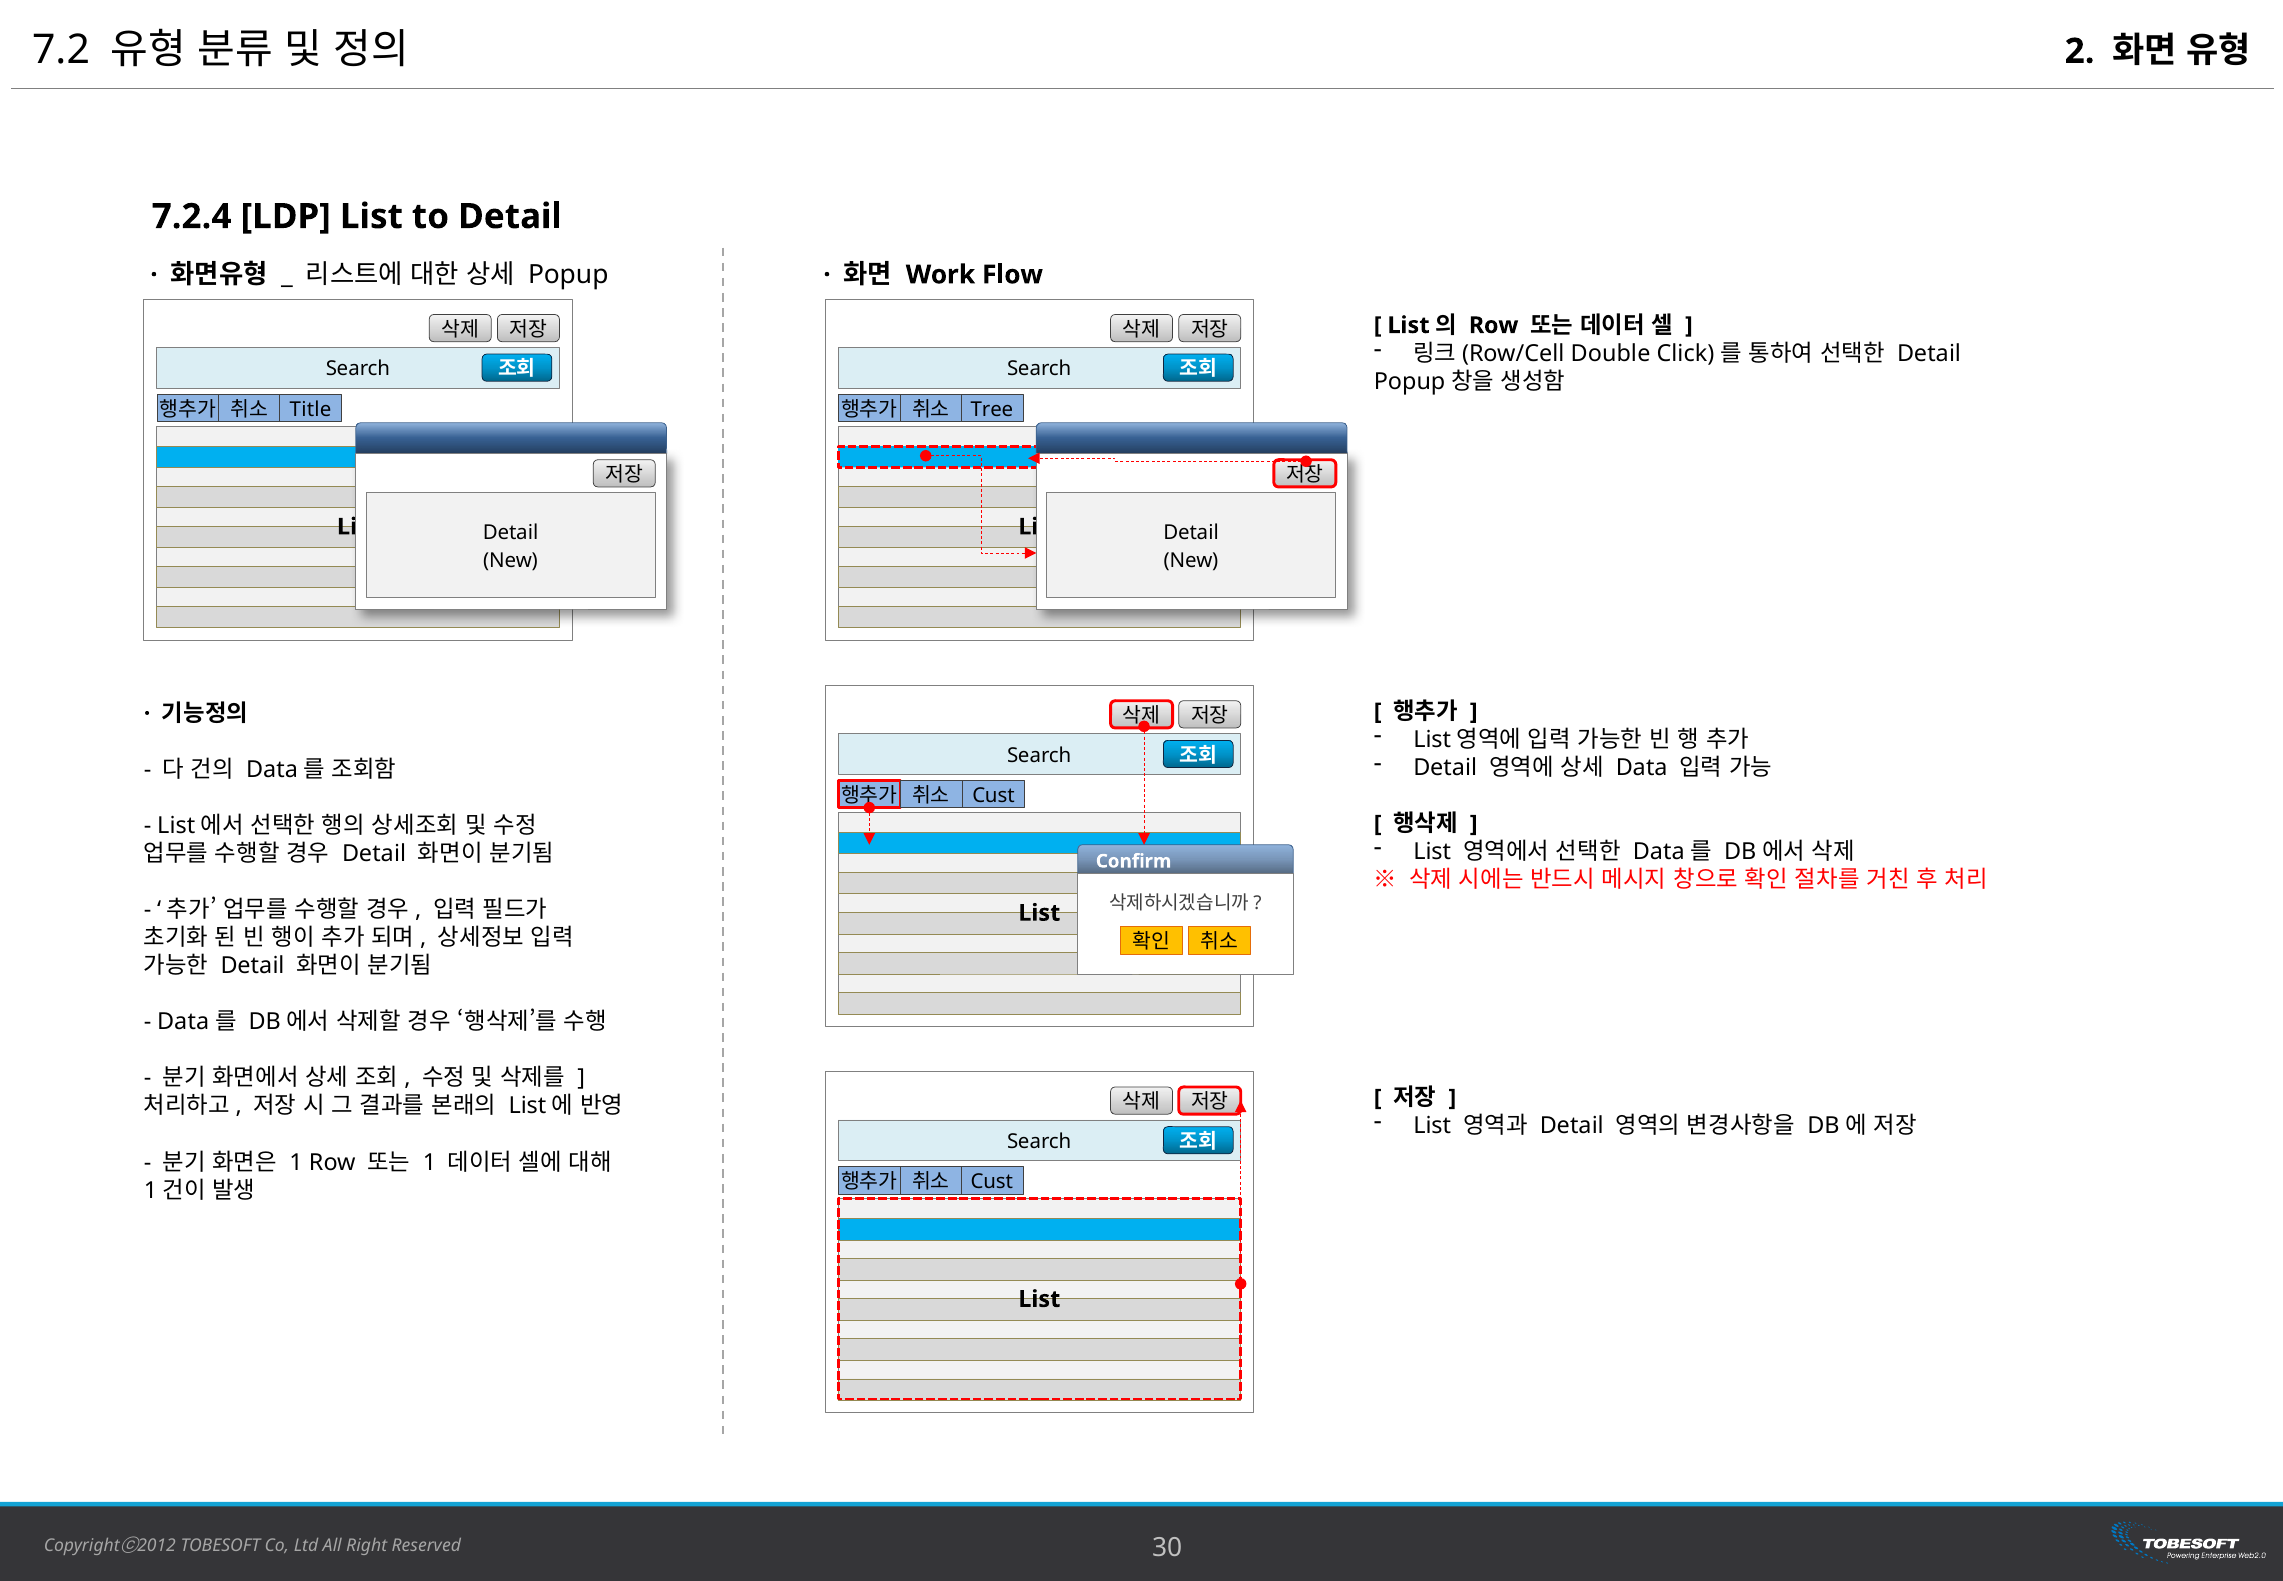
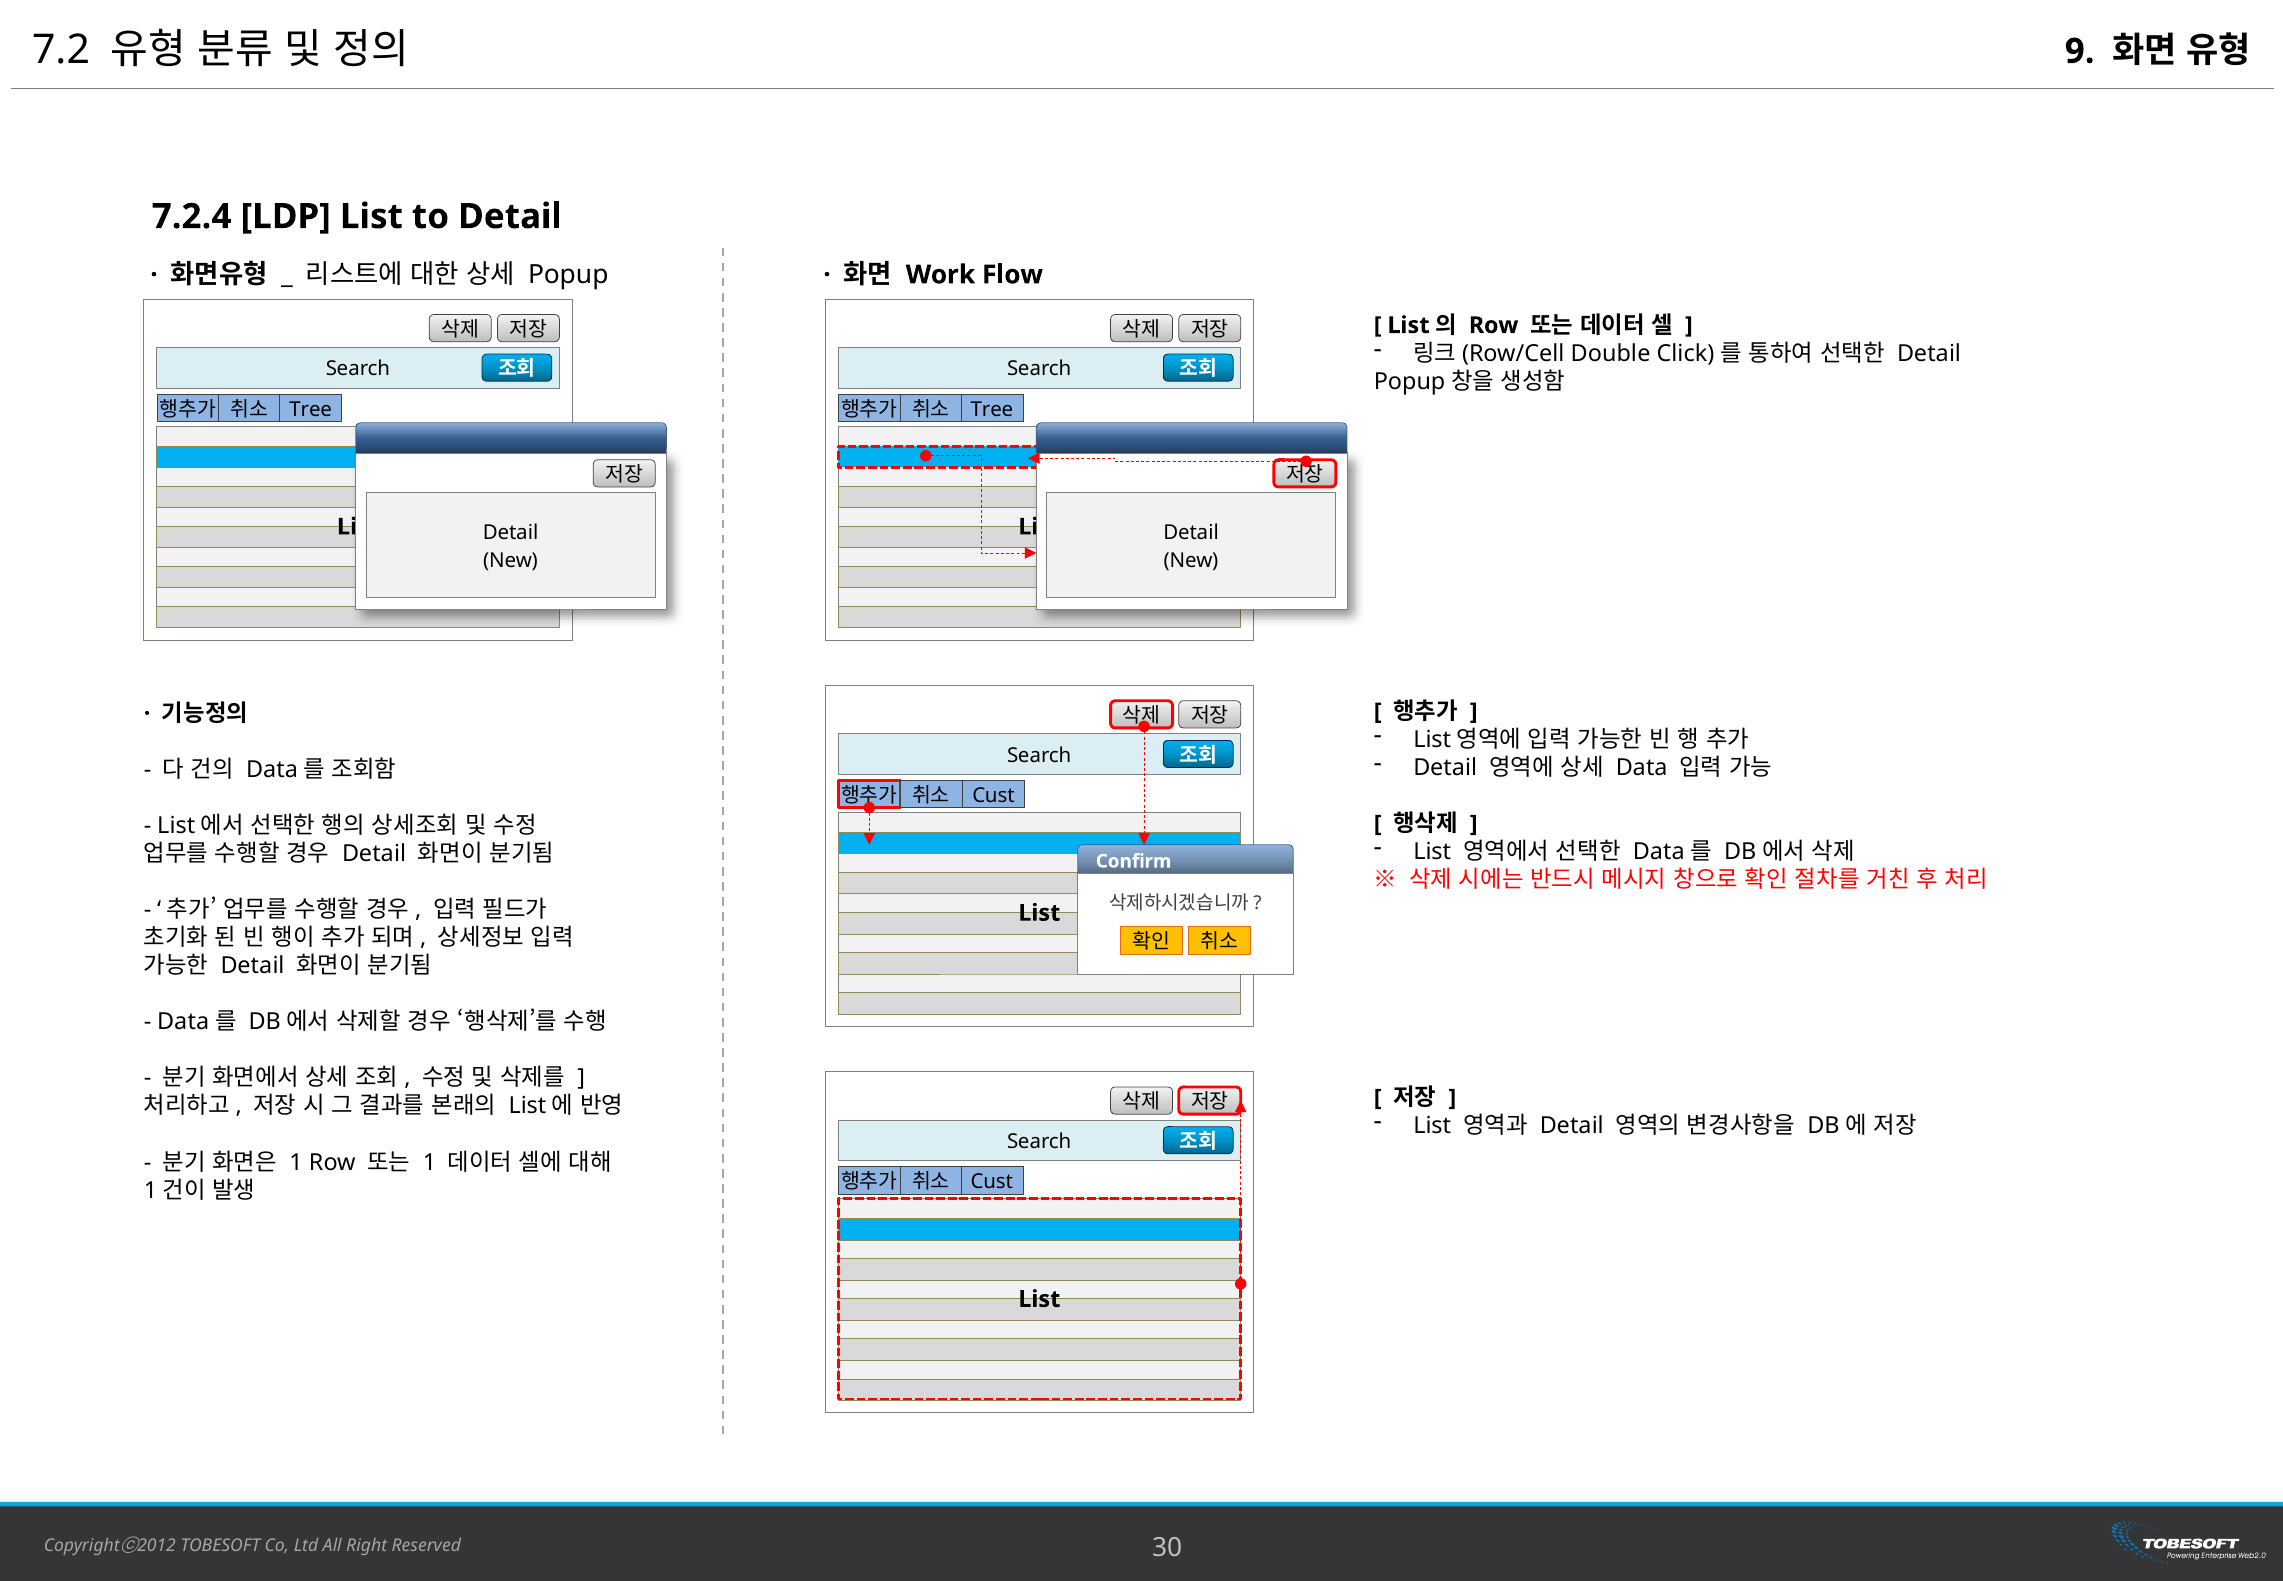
2: 2 -> 9 (2080, 51)
Title: Title -> Tree (311, 409)
